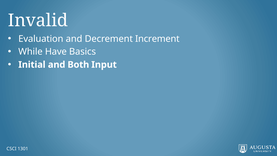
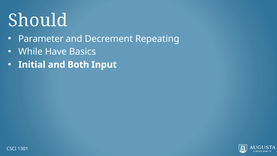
Invalid: Invalid -> Should (38, 20)
Evaluation: Evaluation -> Parameter (41, 39)
Increment: Increment -> Repeating (157, 39)
